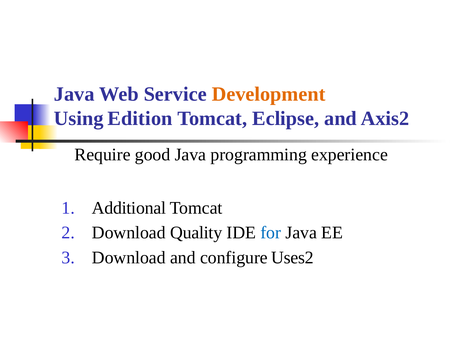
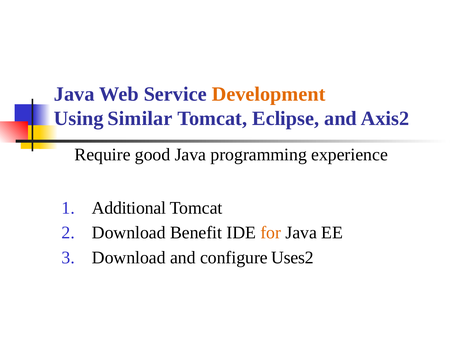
Edition: Edition -> Similar (140, 118)
Quality: Quality -> Benefit (196, 233)
for colour: blue -> orange (271, 233)
